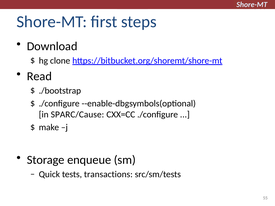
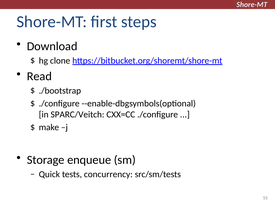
SPARC/Cause: SPARC/Cause -> SPARC/Veitch (77, 115)
transactions: transactions -> concurrency (108, 175)
